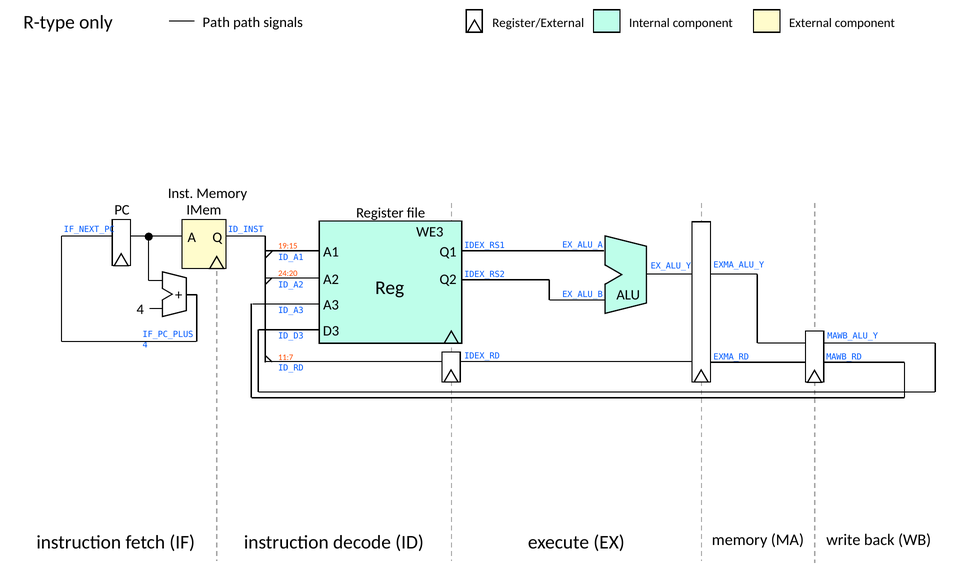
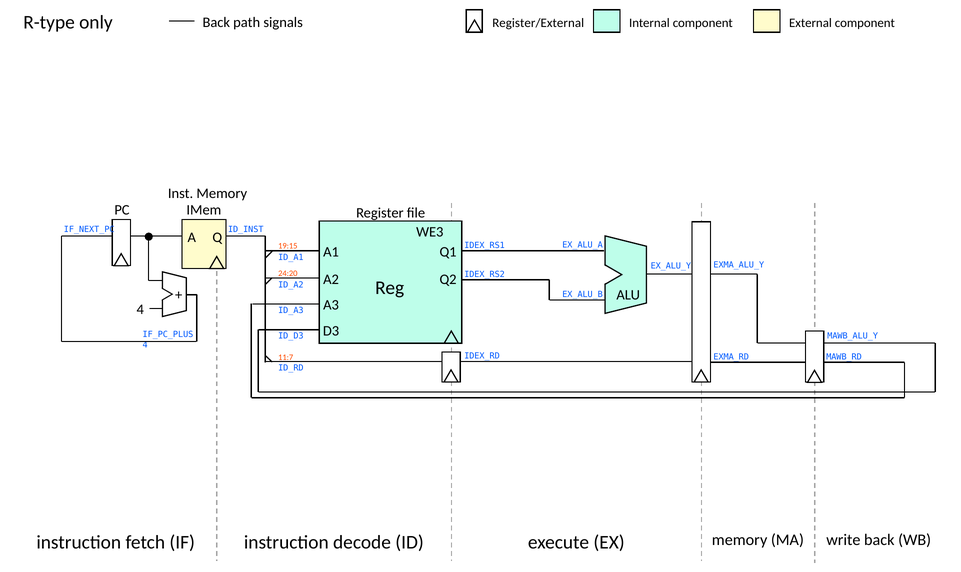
Path: Path -> Back (216, 22)
